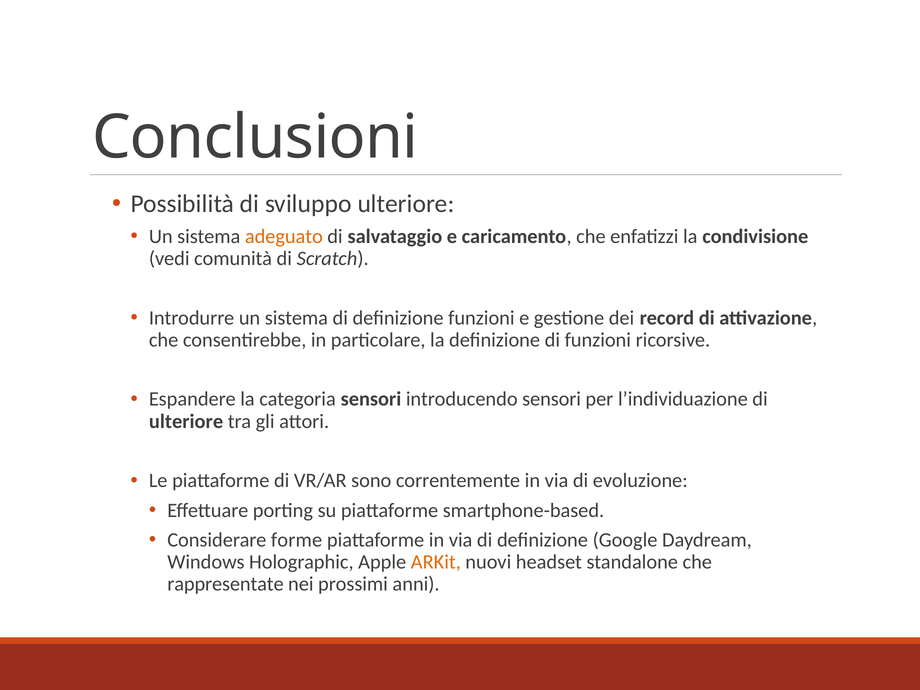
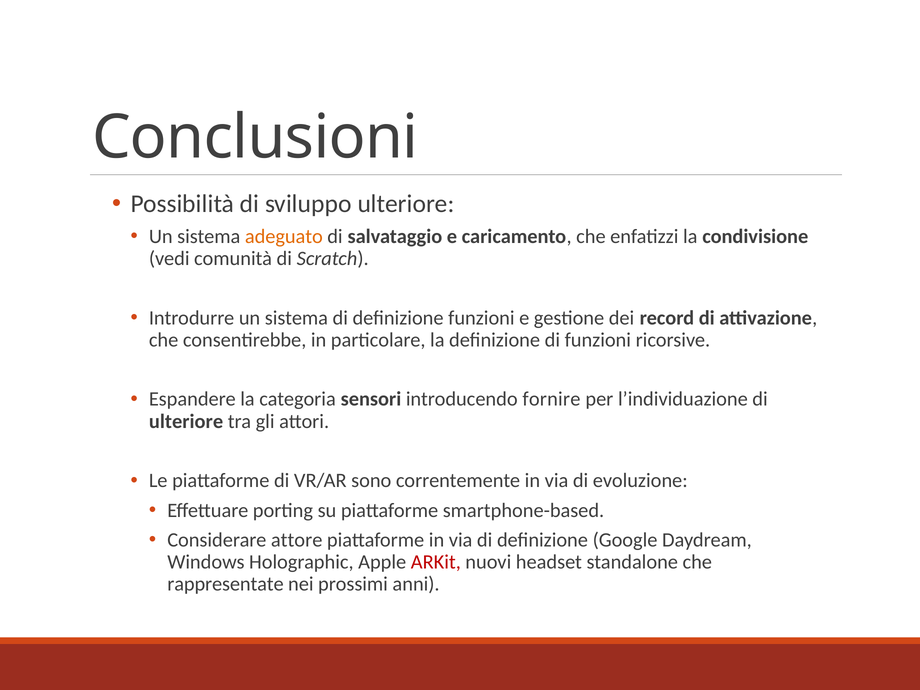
introducendo sensori: sensori -> fornire (551, 399)
forme: forme -> attore (297, 540)
ARKit colour: orange -> red (436, 562)
